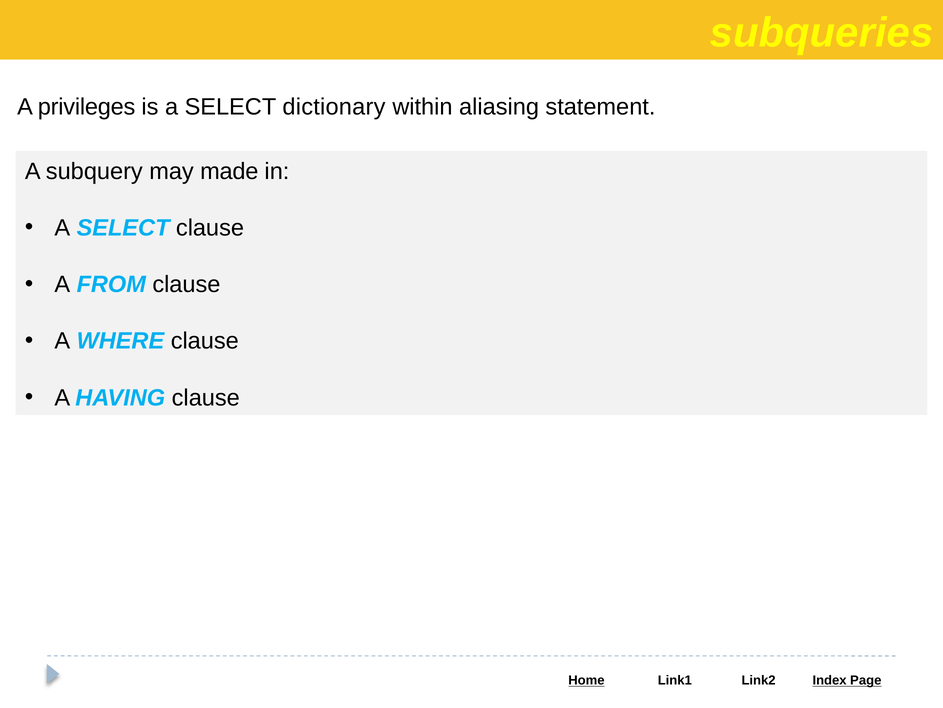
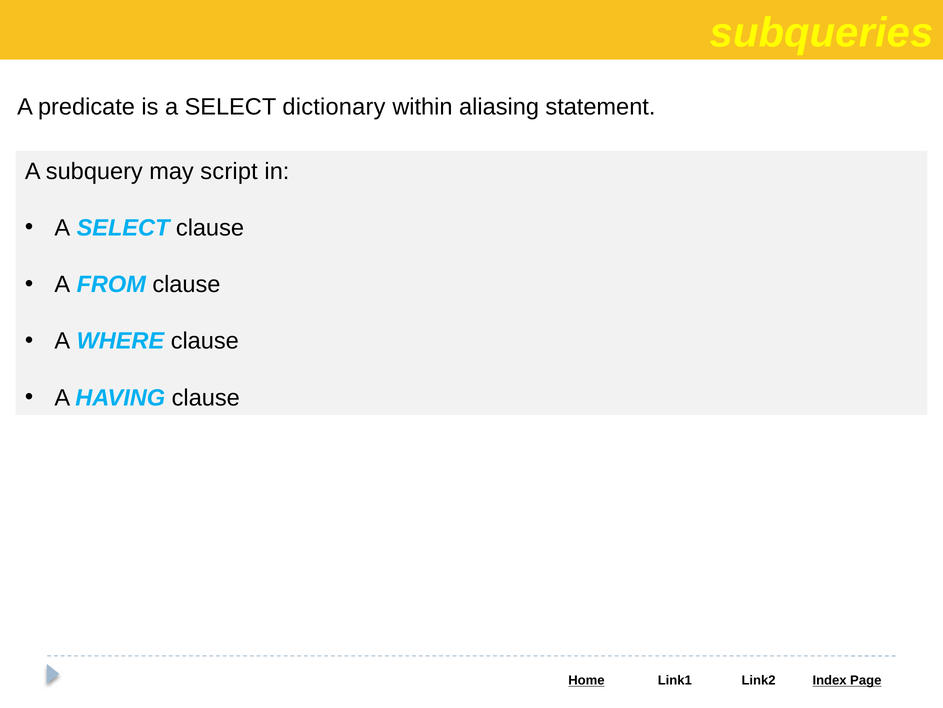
privileges: privileges -> predicate (86, 107)
made: made -> script (229, 171)
